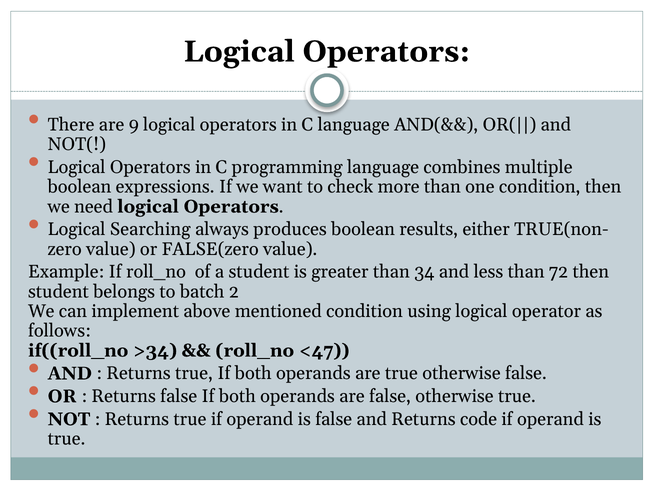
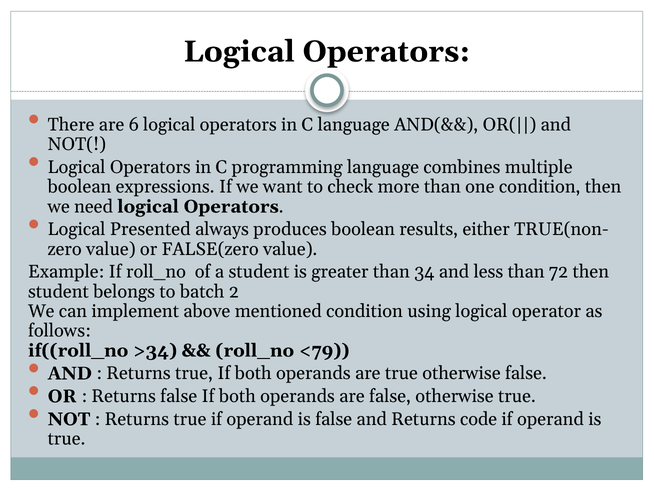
9: 9 -> 6 (134, 125)
Searching: Searching -> Presented (150, 229)
<47: <47 -> <79 (324, 350)
